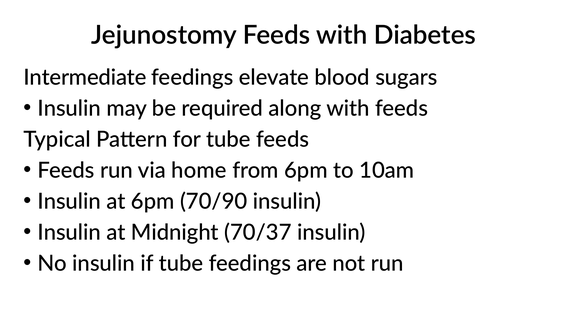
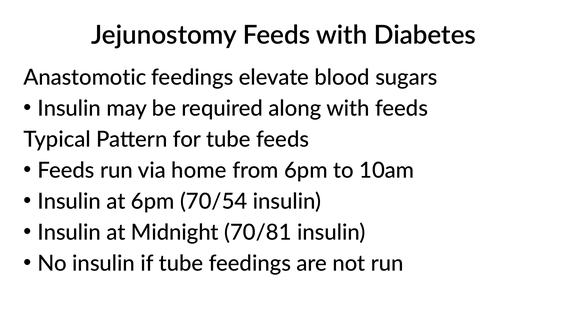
Intermediate: Intermediate -> Anastomotic (85, 77)
70/90: 70/90 -> 70/54 (214, 201)
70/37: 70/37 -> 70/81 (258, 232)
